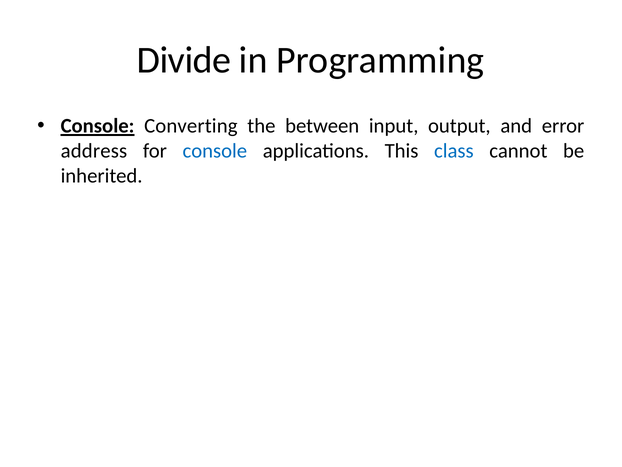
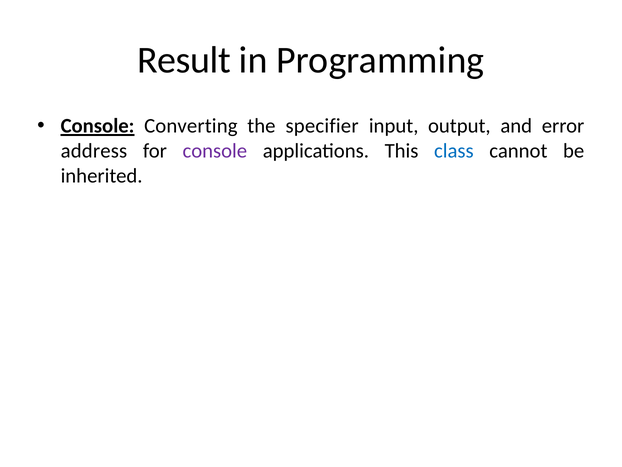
Divide: Divide -> Result (184, 60)
between: between -> specifier (322, 126)
console colour: blue -> purple (215, 151)
